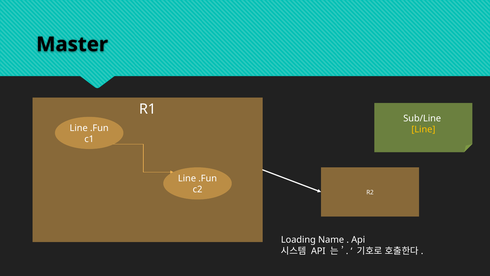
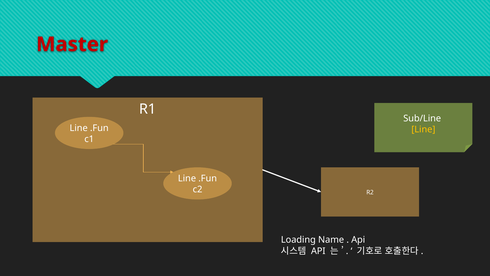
Master colour: black -> red (72, 44)
